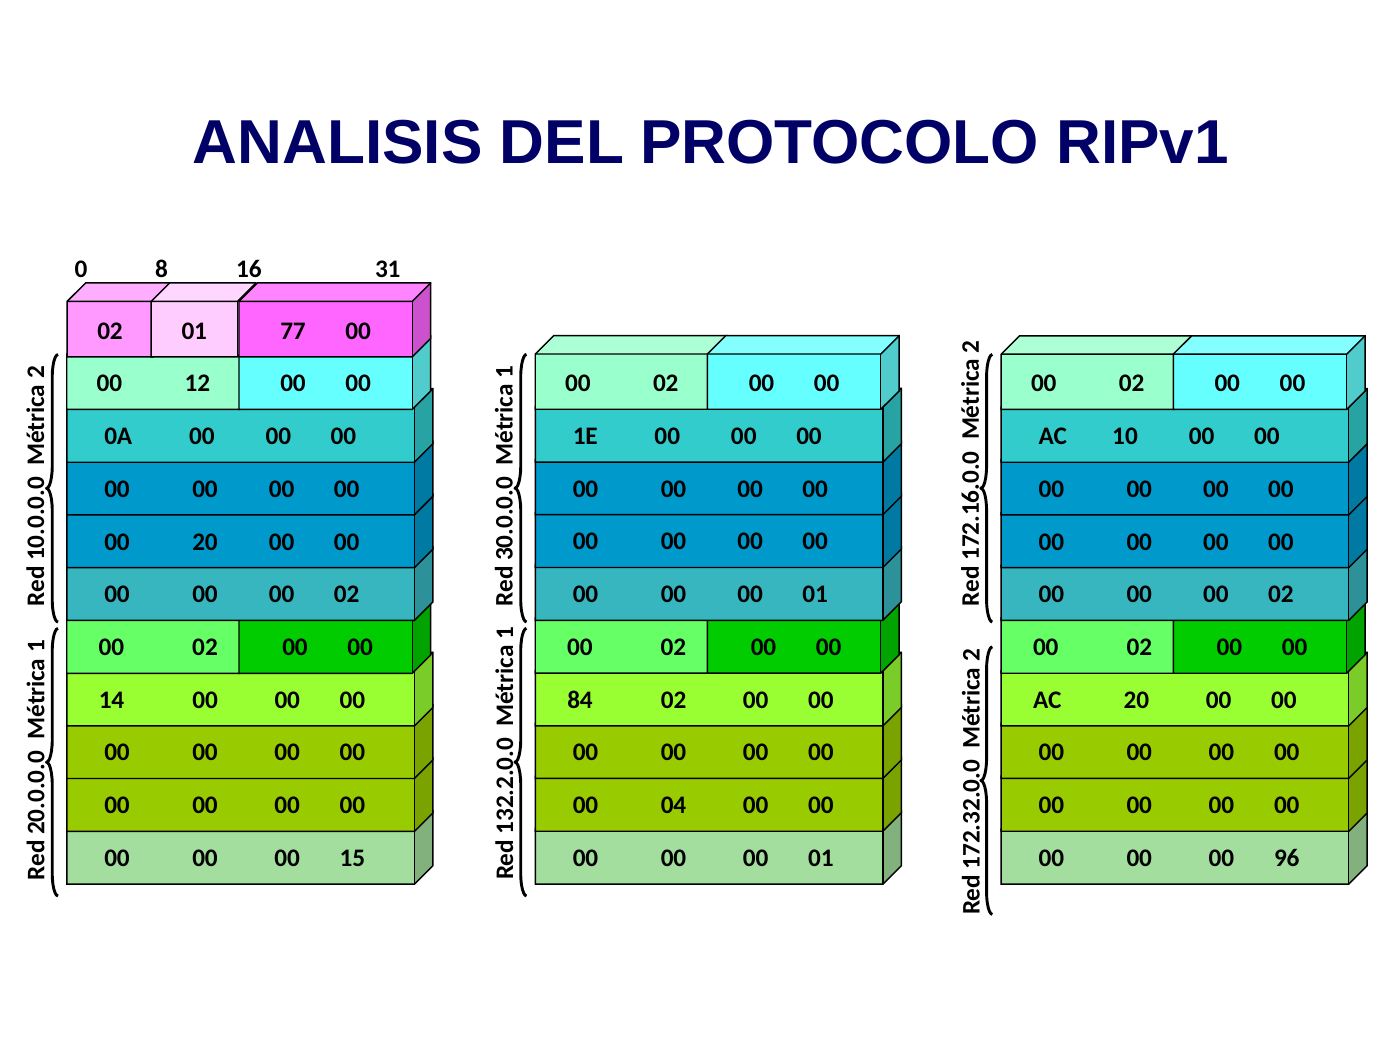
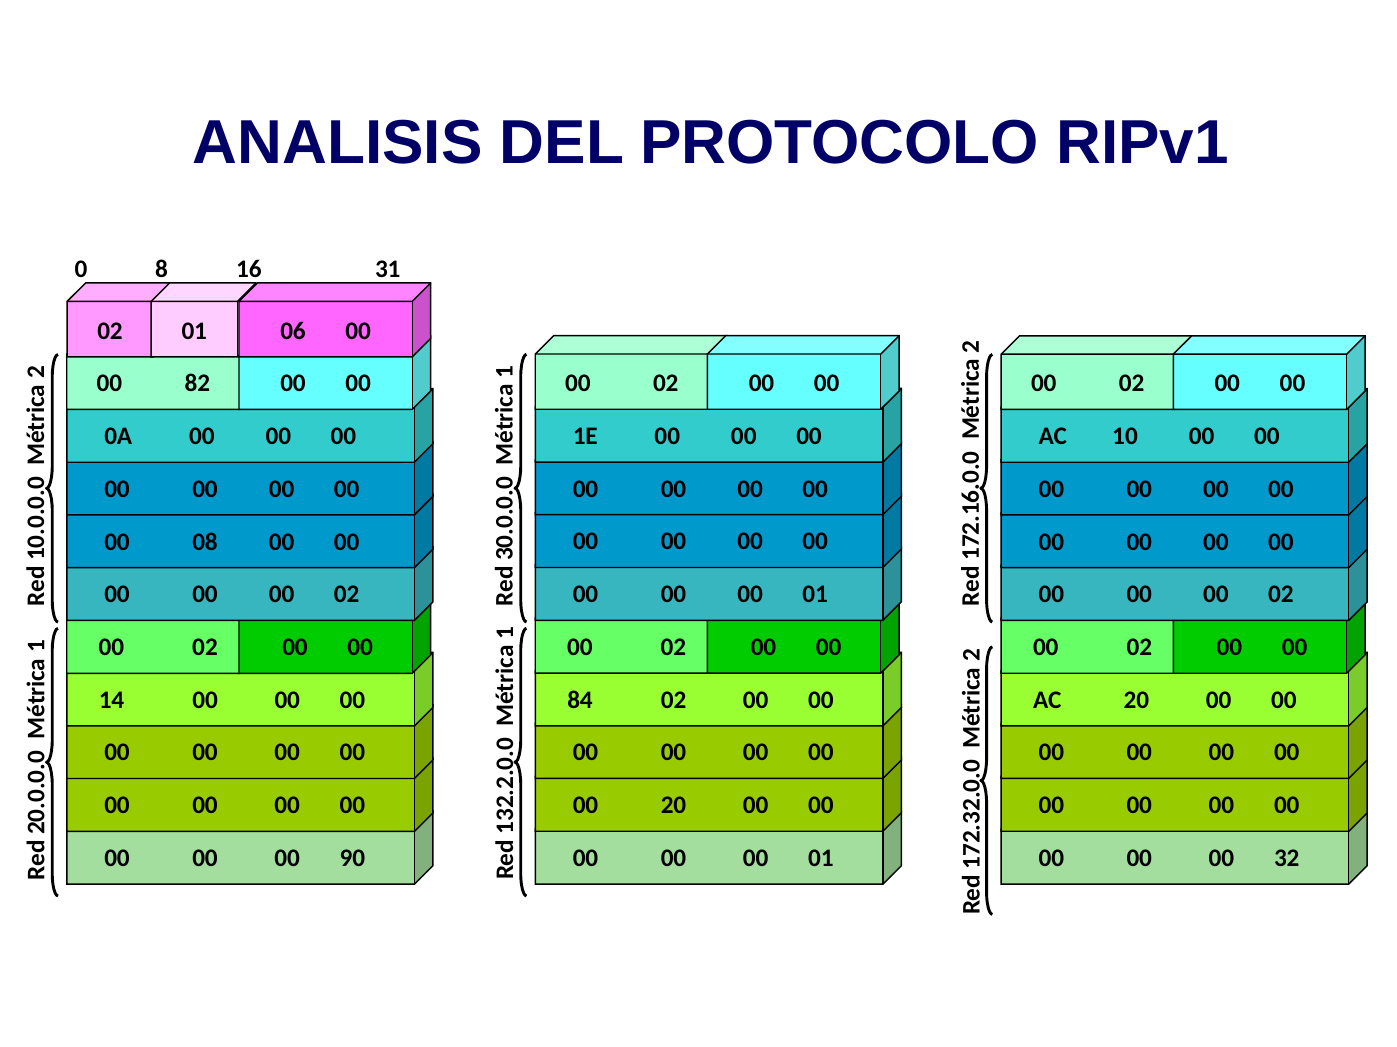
77: 77 -> 06 (293, 331)
12: 12 -> 82 (197, 384)
00 20: 20 -> 08 (205, 542)
00 04: 04 -> 20 (673, 806)
15: 15 -> 90 (352, 859)
96: 96 -> 32 (1287, 859)
